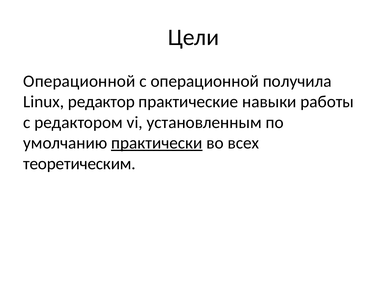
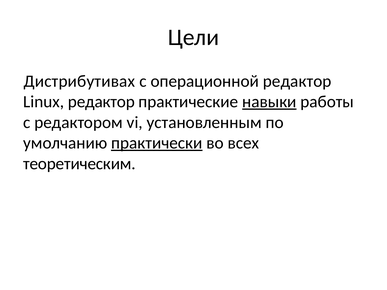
Операционной: Операционной -> Дистрибутивах (79, 81)
операционной получила: получила -> редактор (297, 81)
навыки underline: none -> present (269, 102)
